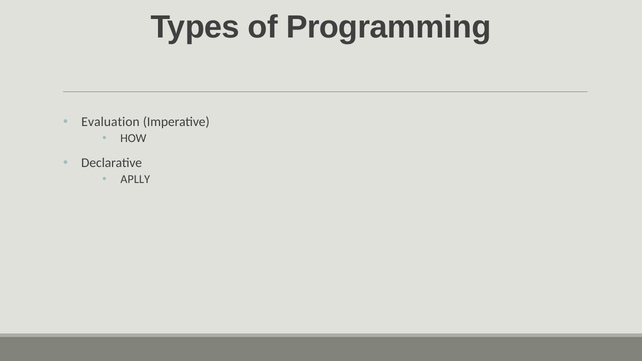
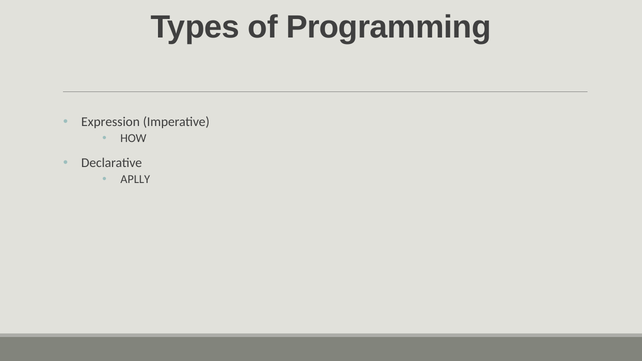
Evaluation: Evaluation -> Expression (111, 122)
